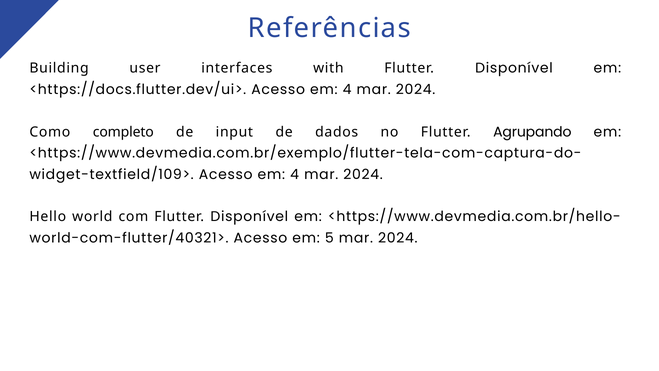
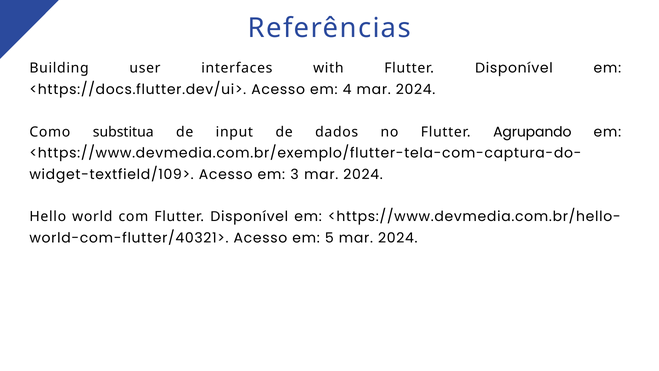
completo: completo -> substitua (123, 132)
4: 4 -> 3 (295, 174)
